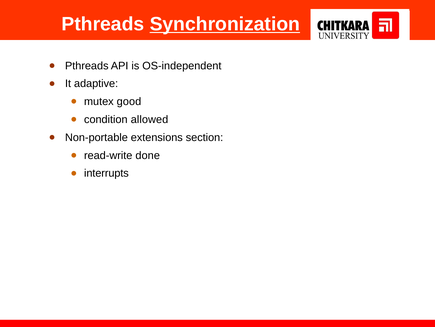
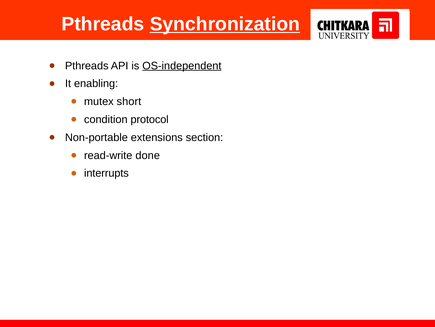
OS-independent underline: none -> present (182, 66)
adaptive: adaptive -> enabling (96, 84)
good: good -> short (129, 101)
allowed: allowed -> protocol (150, 119)
